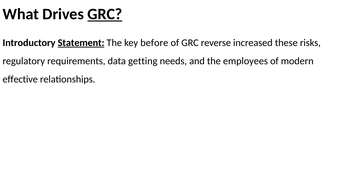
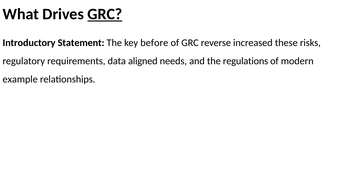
Statement underline: present -> none (81, 43)
getting: getting -> aligned (143, 61)
employees: employees -> regulations (246, 61)
effective: effective -> example (20, 79)
